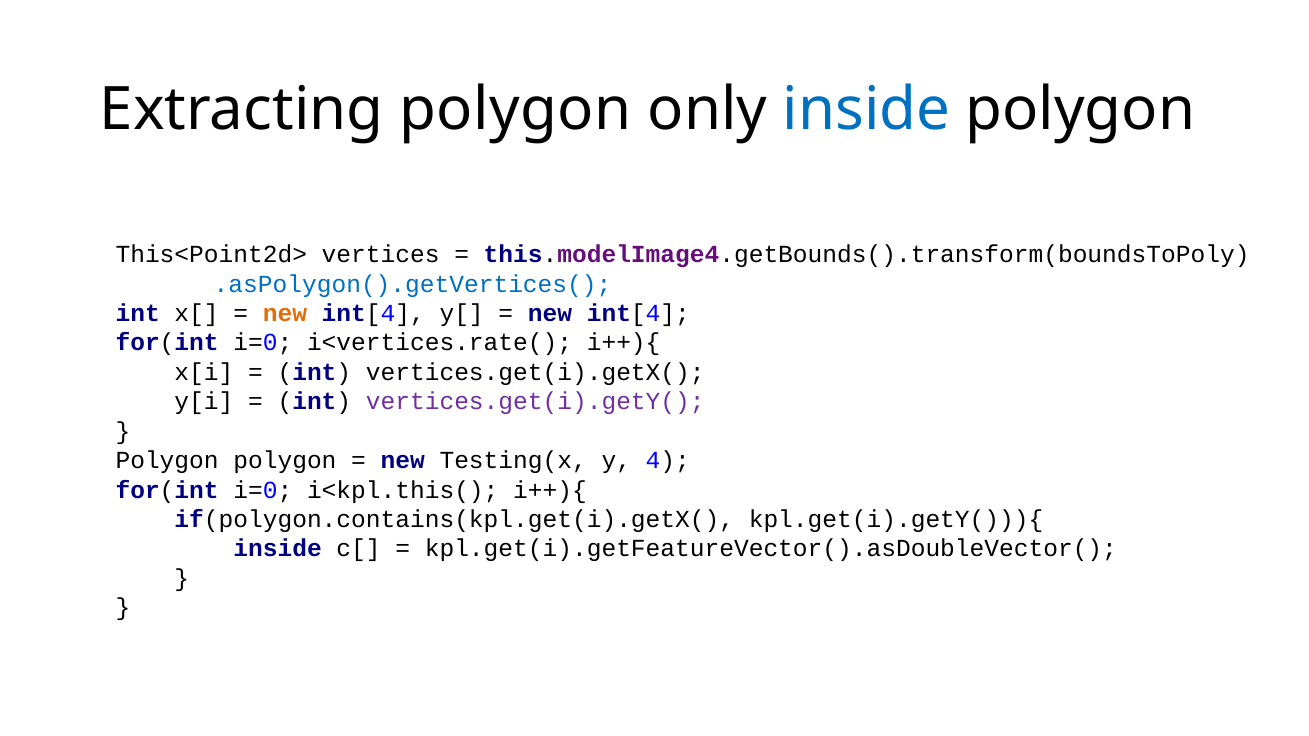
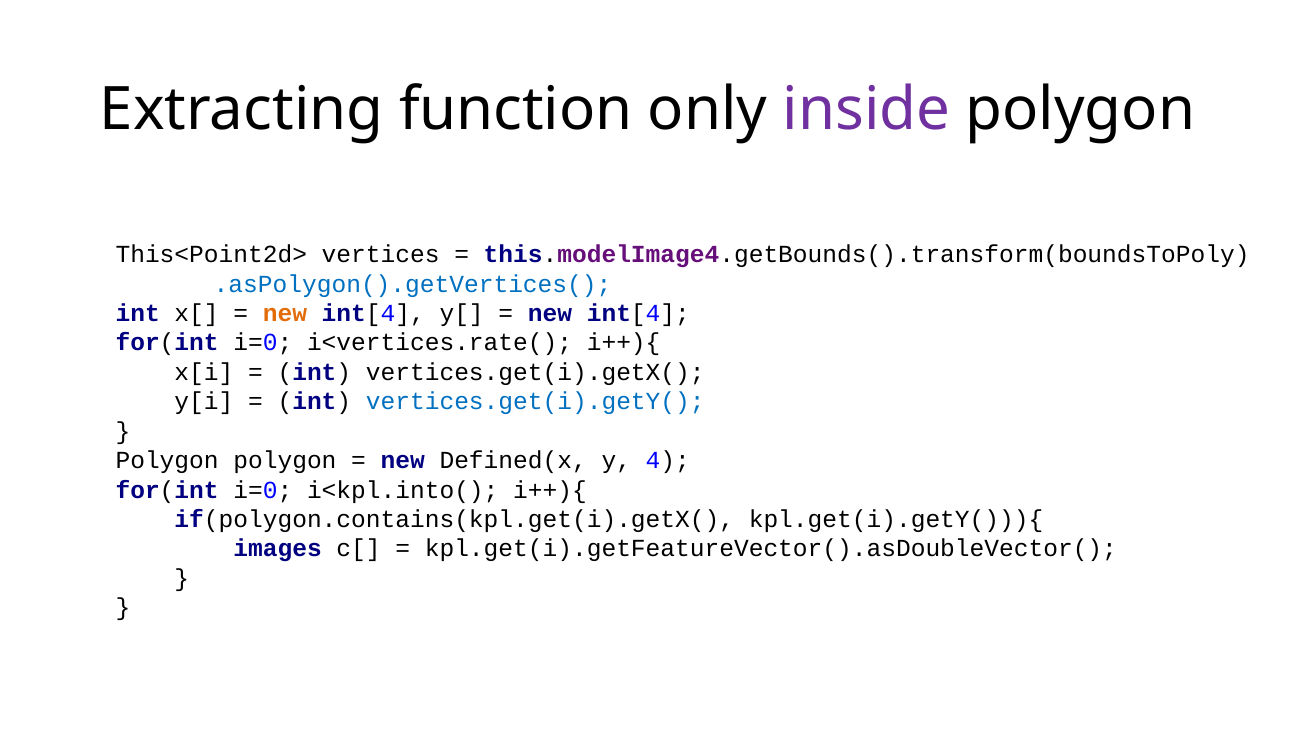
Extracting polygon: polygon -> function (516, 110)
inside colour: blue -> purple (866, 110)
vertices.get(i).getY( colour: purple -> blue (535, 402)
Testing(x: Testing(x -> Defined(x (513, 461)
i<kpl.this(: i<kpl.this( -> i<kpl.into( (403, 490)
inside: inside -> images (278, 549)
